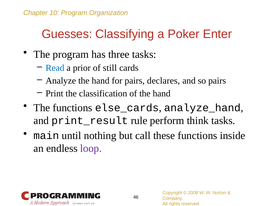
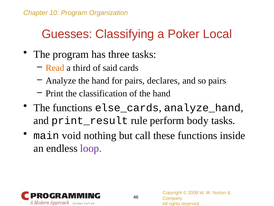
Enter: Enter -> Local (217, 34)
Read colour: blue -> orange (55, 68)
prior: prior -> third (82, 68)
still: still -> said (110, 68)
think: think -> body (198, 120)
until: until -> void (71, 135)
